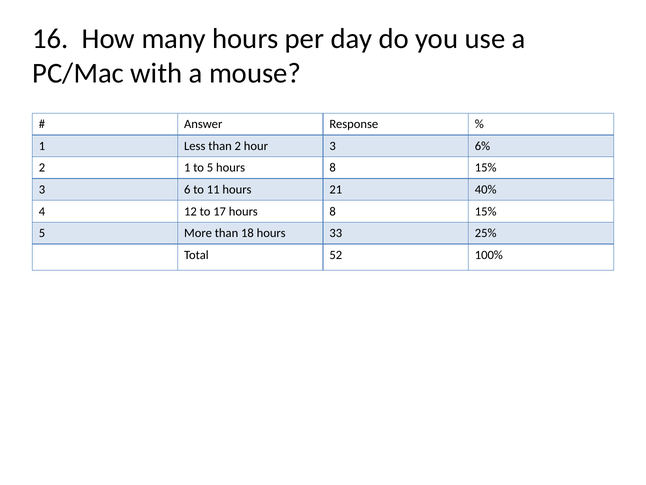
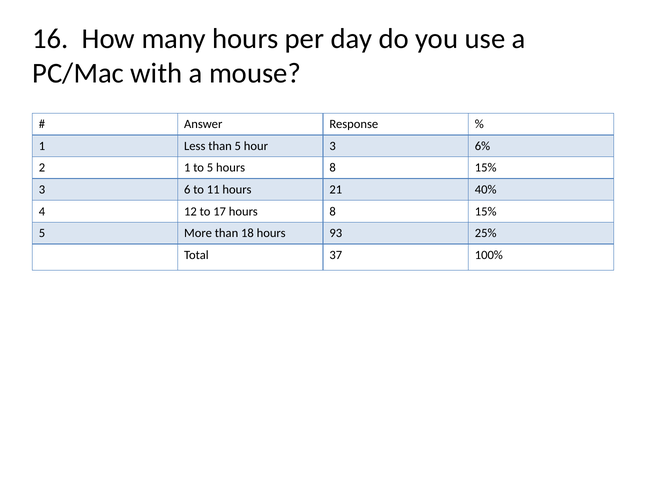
than 2: 2 -> 5 (238, 146)
33: 33 -> 93 (336, 233)
52: 52 -> 37 (336, 255)
